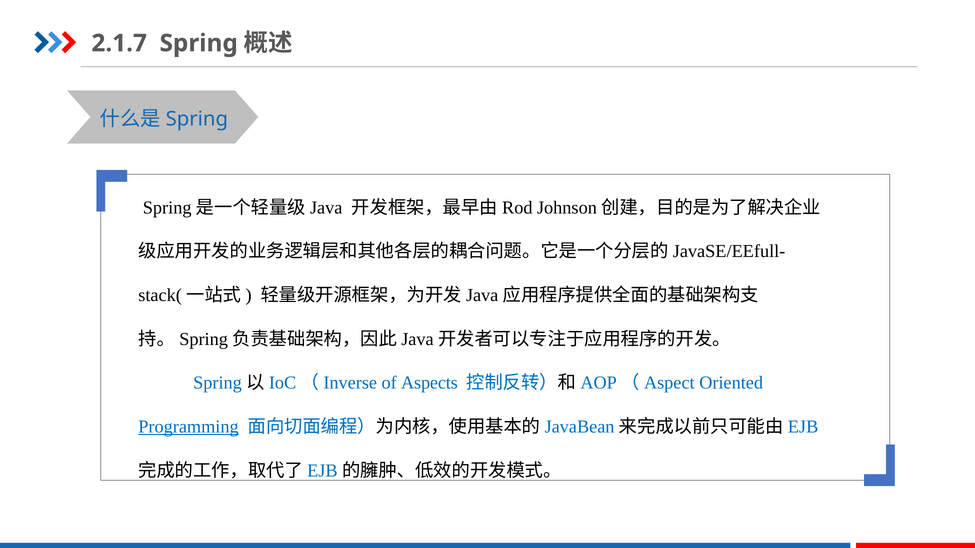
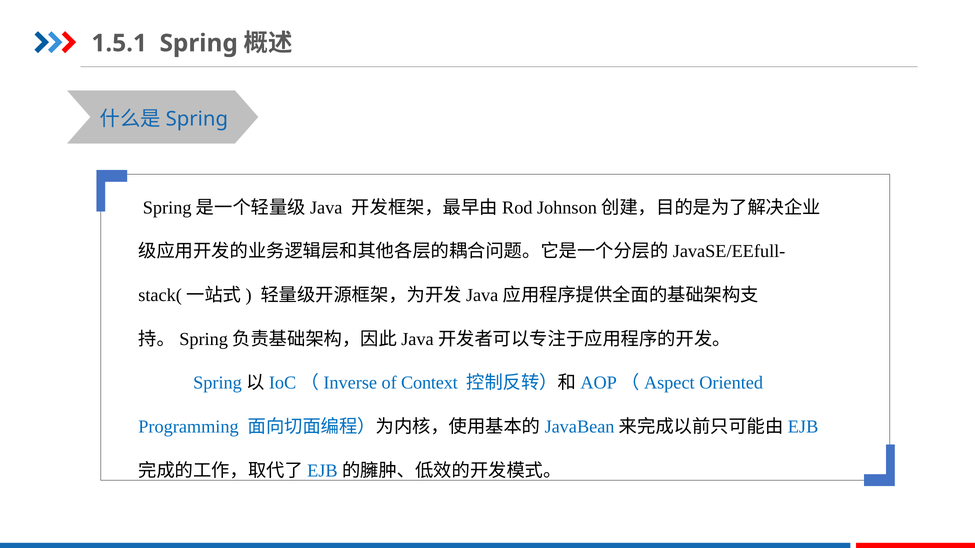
2.1.7: 2.1.7 -> 1.5.1 (119, 43)
Aspects: Aspects -> Context (429, 383)
Programming underline: present -> none (189, 427)
